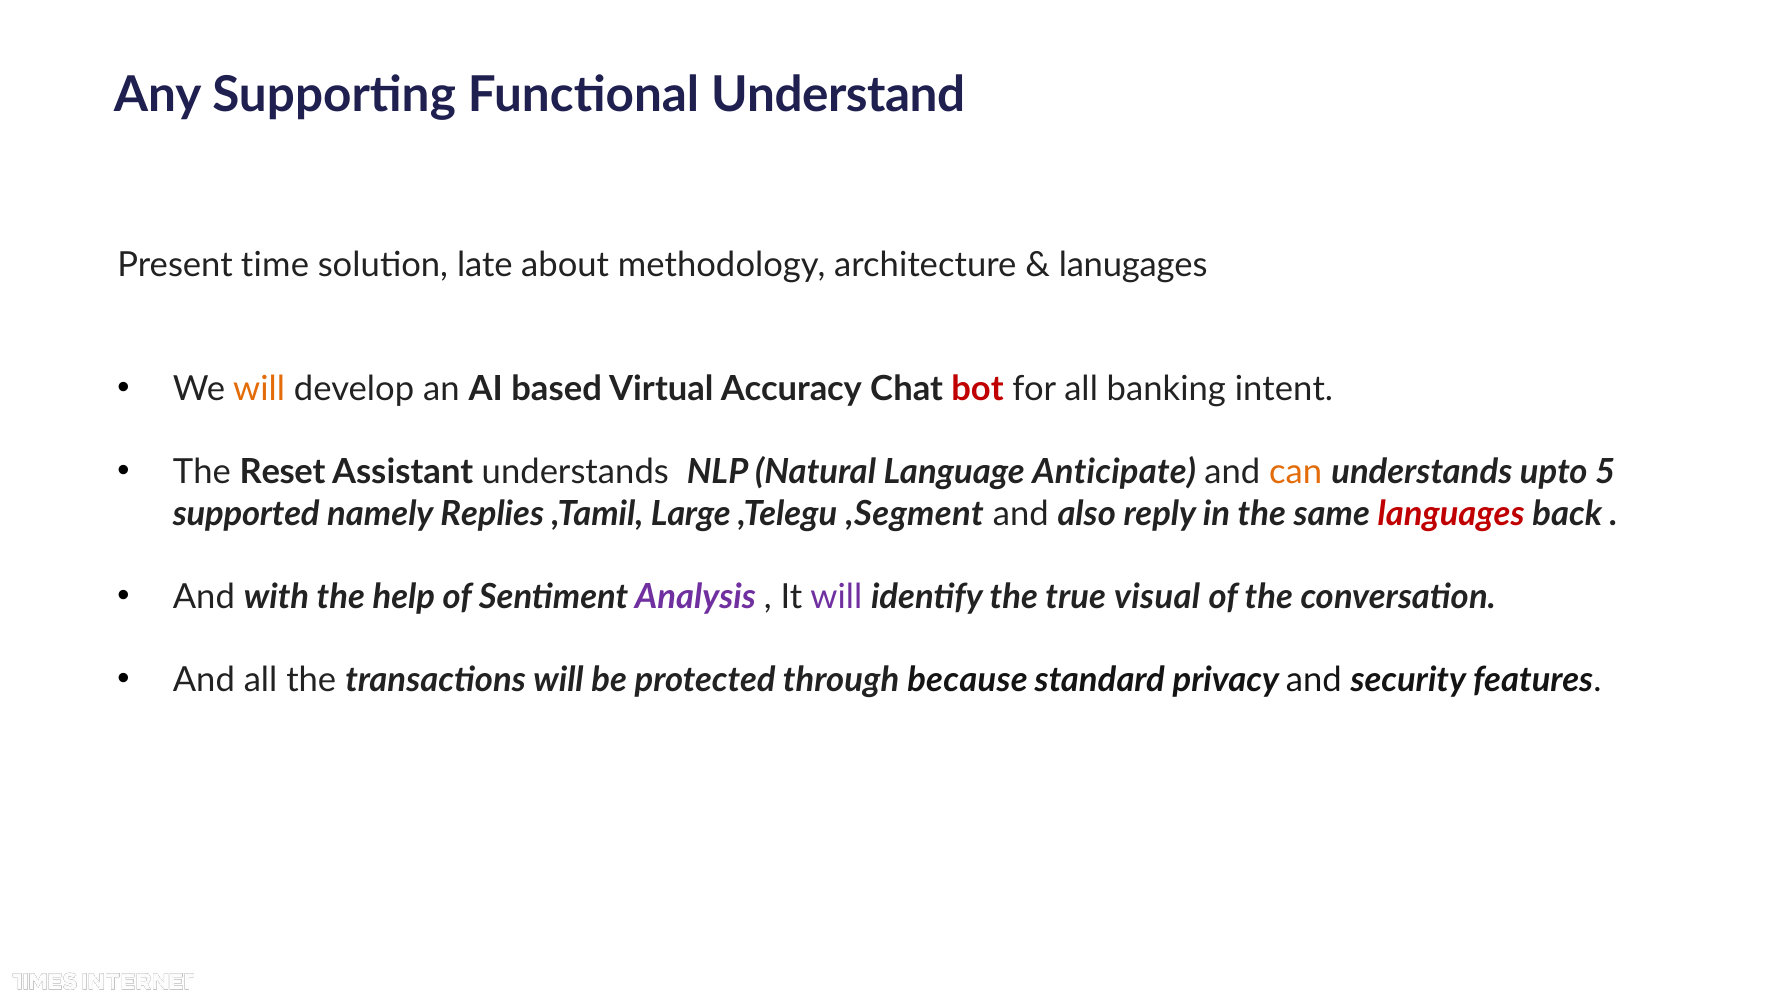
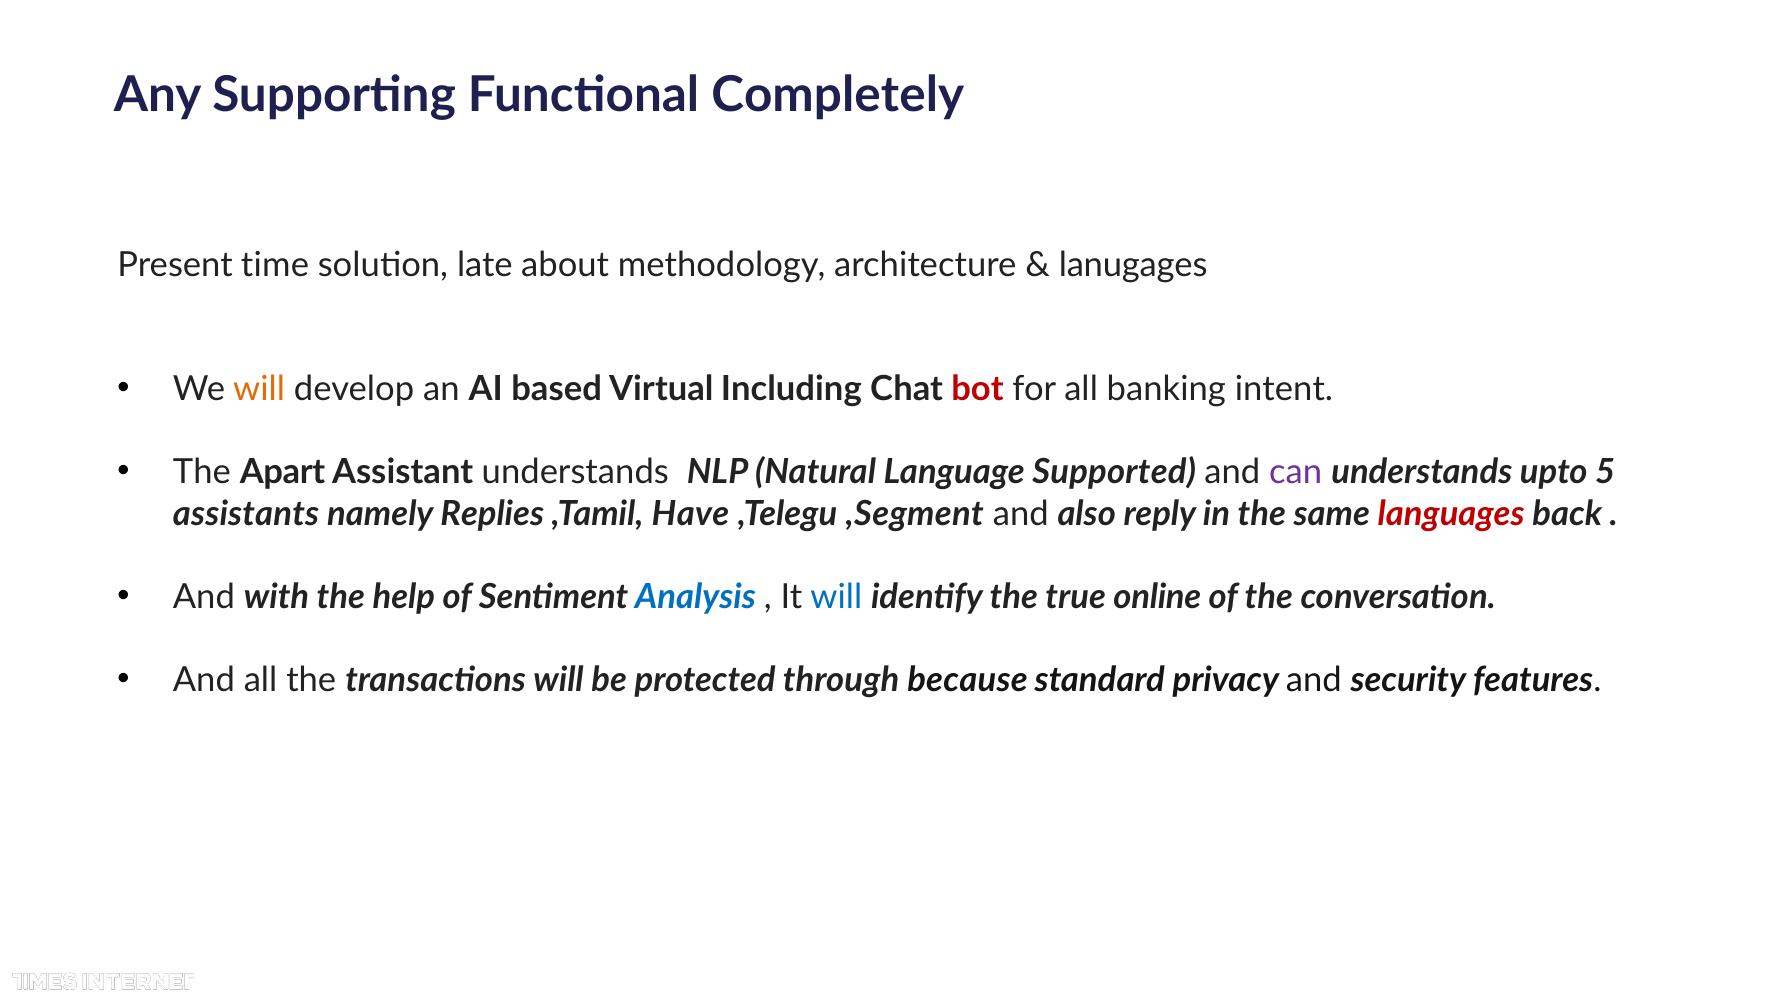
Understand: Understand -> Completely (838, 96)
Accuracy: Accuracy -> Including (791, 389)
Reset: Reset -> Apart (283, 472)
Anticipate: Anticipate -> Supported (1114, 472)
can colour: orange -> purple (1296, 472)
supported: supported -> assistants (246, 514)
Large: Large -> Have (690, 514)
Analysis colour: purple -> blue (695, 597)
will colour: purple -> blue (836, 597)
visual: visual -> online (1157, 597)
